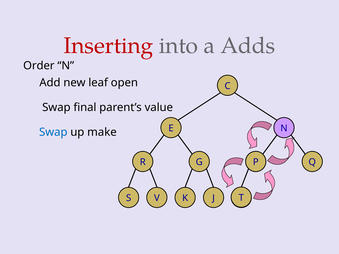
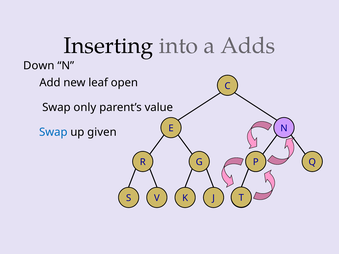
Inserting colour: red -> black (109, 46)
Order: Order -> Down (39, 66)
final: final -> only (85, 107)
make: make -> given (102, 132)
